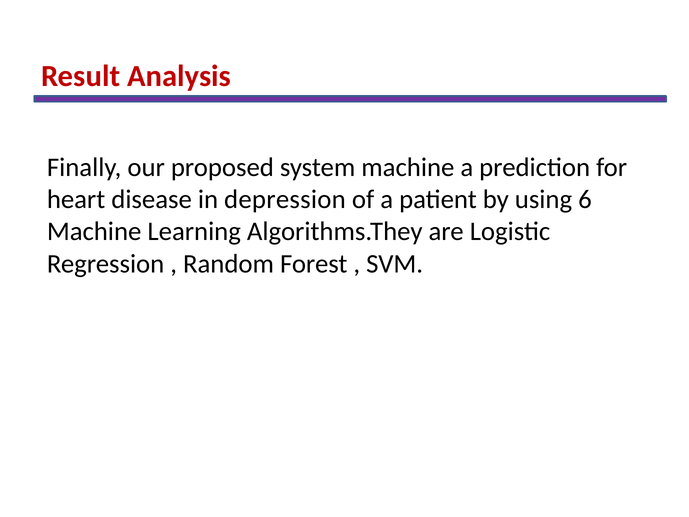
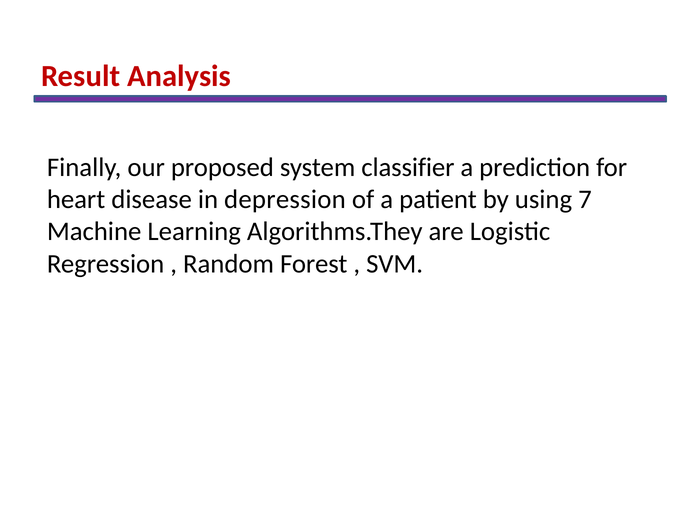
system machine: machine -> classifier (408, 167)
6: 6 -> 7 (585, 199)
